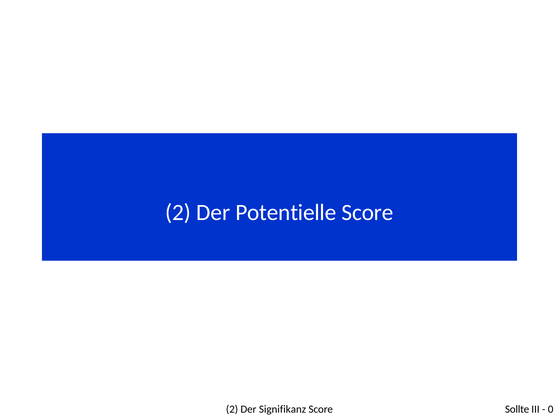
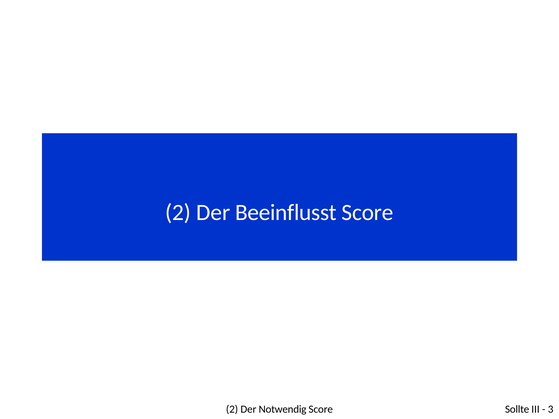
Potentielle: Potentielle -> Beeinflusst (286, 213)
Signifikanz: Signifikanz -> Notwendig (283, 410)
0: 0 -> 3 (551, 410)
